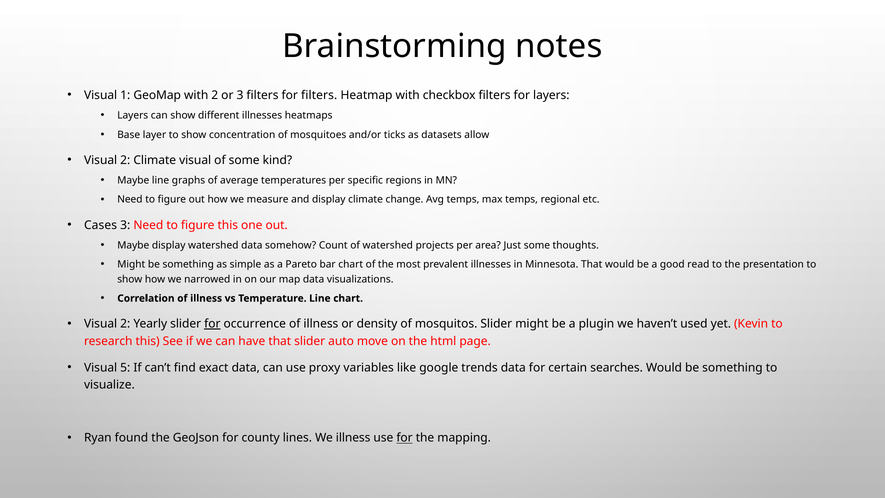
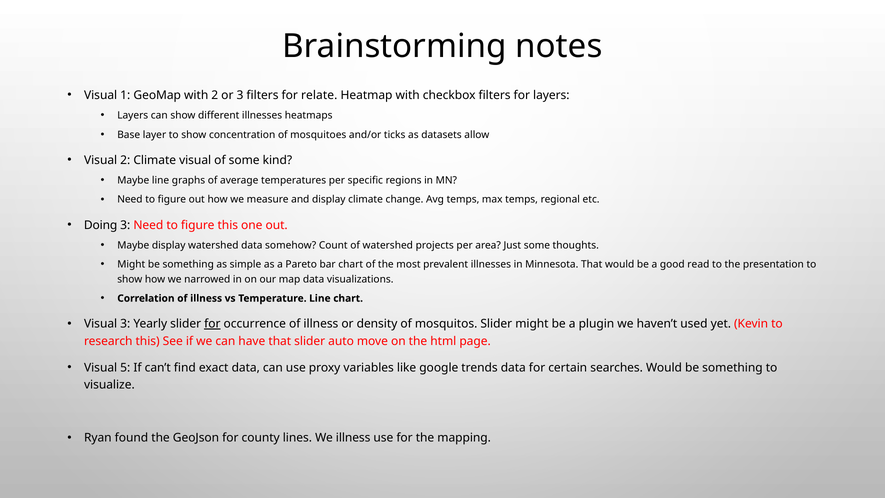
for filters: filters -> relate (319, 95)
Cases: Cases -> Doing (101, 225)
2: 2 -> 3 (125, 324)
for underline: present -> none (405, 438)
